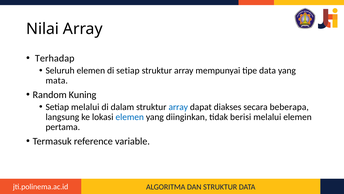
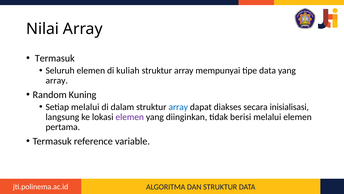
Terhadap: Terhadap -> Termasuk (55, 58)
di setiap: setiap -> kuliah (128, 70)
mata: mata -> array (57, 80)
beberapa: beberapa -> inisialisasi (289, 107)
elemen colour: blue -> purple (130, 117)
